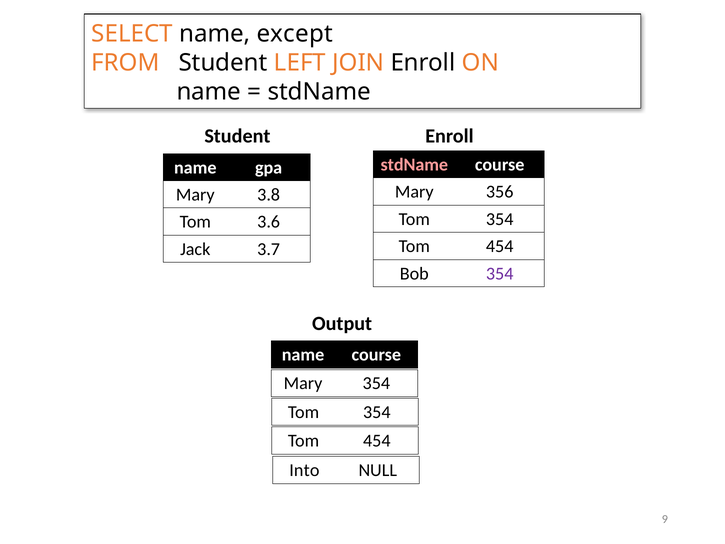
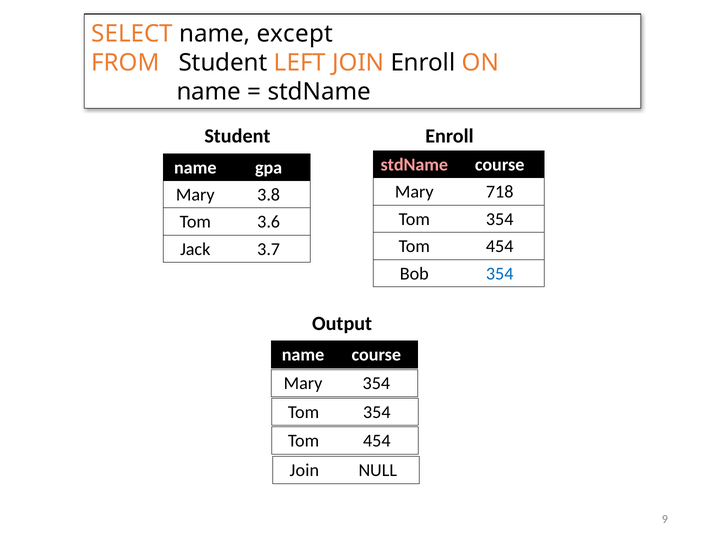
356: 356 -> 718 (500, 192)
354 colour: purple -> blue (500, 273)
Into: Into -> Join (304, 470)
